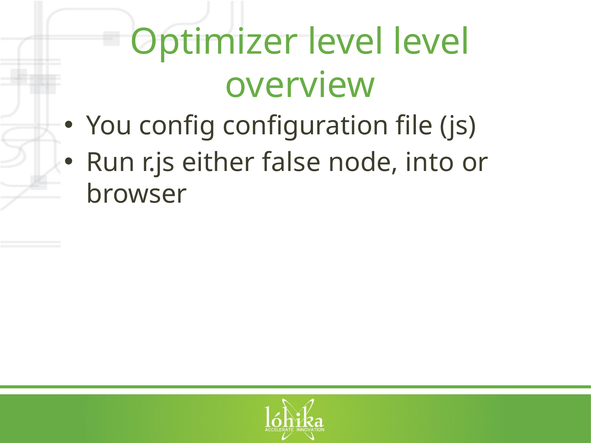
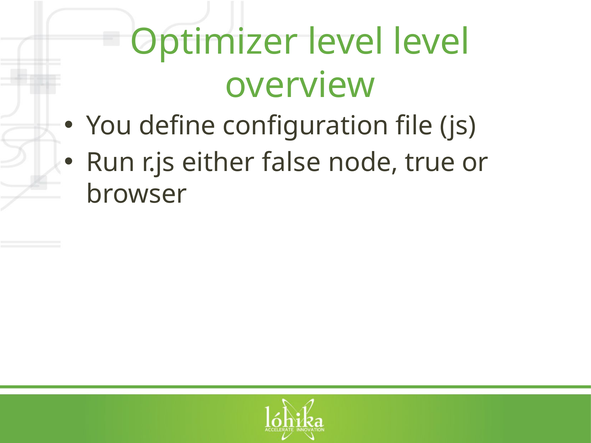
config: config -> define (177, 126)
into: into -> true (430, 163)
